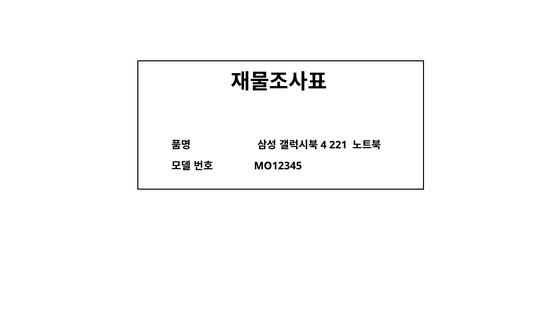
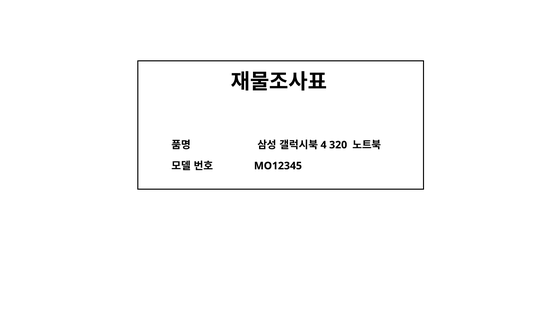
221: 221 -> 320 (338, 145)
